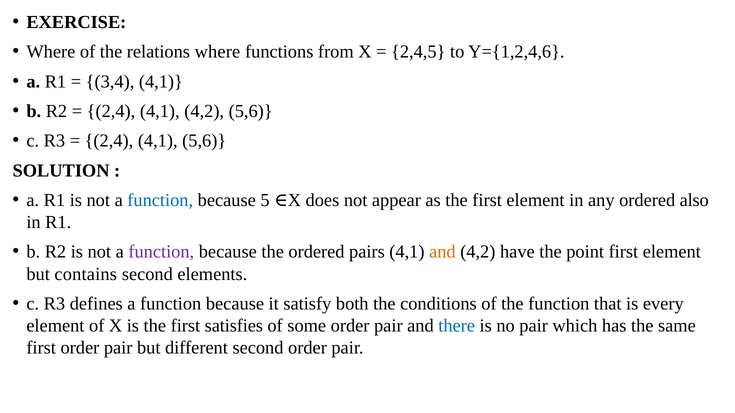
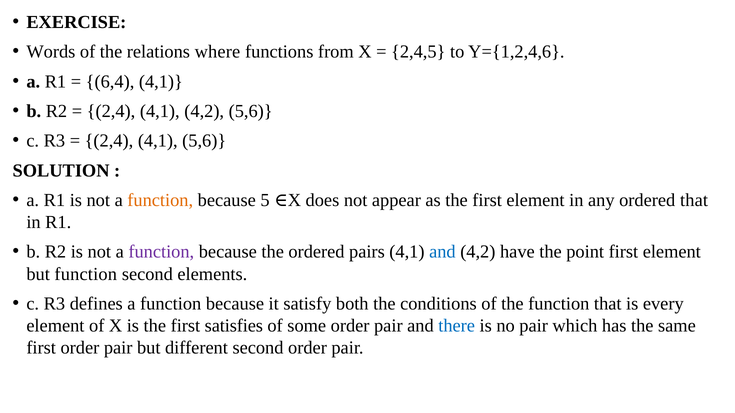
Where: Where -> Words (51, 52)
3,4: 3,4 -> 6,4 (110, 82)
function colour: blue -> orange (160, 200)
ordered also: also -> that (694, 200)
and colour: orange -> blue (442, 252)
but contains: contains -> function (86, 274)
